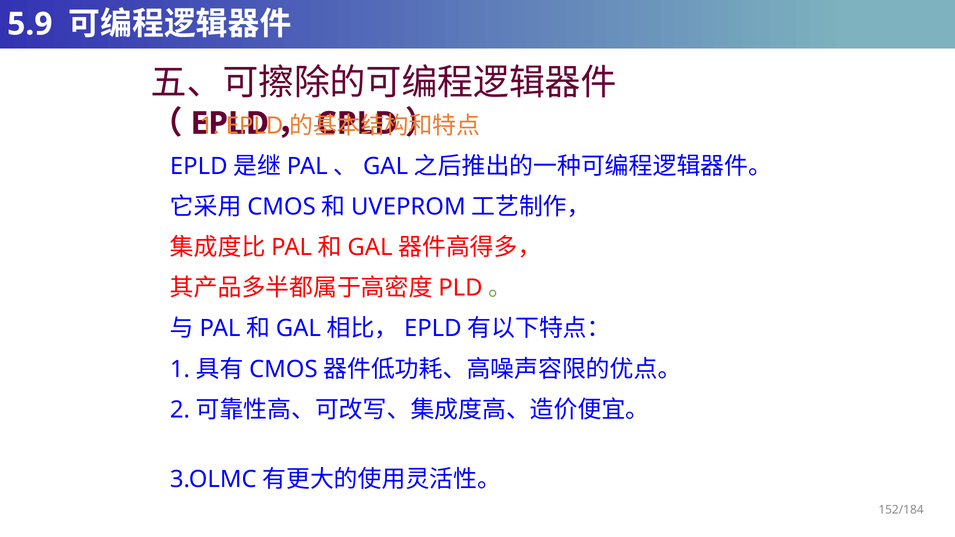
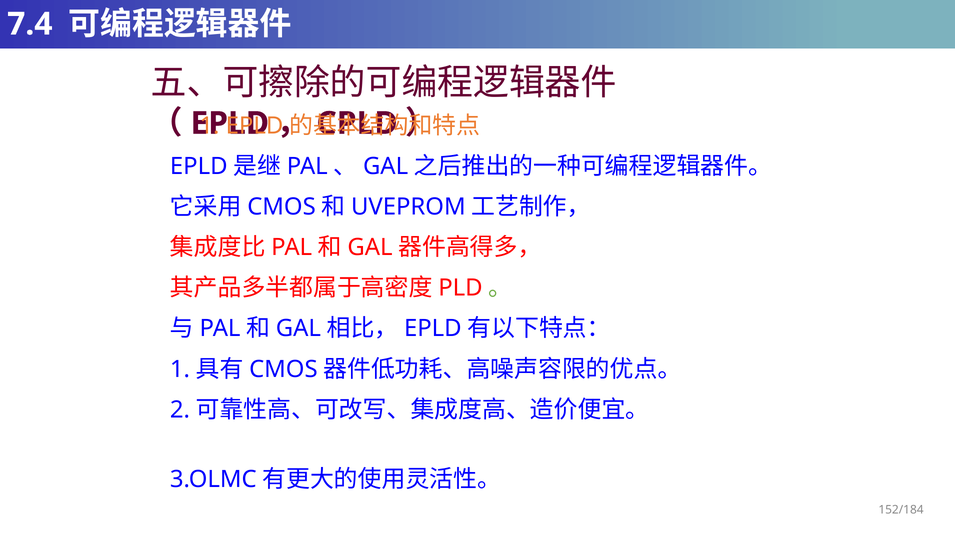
5.9: 5.9 -> 7.4 (30, 24)
